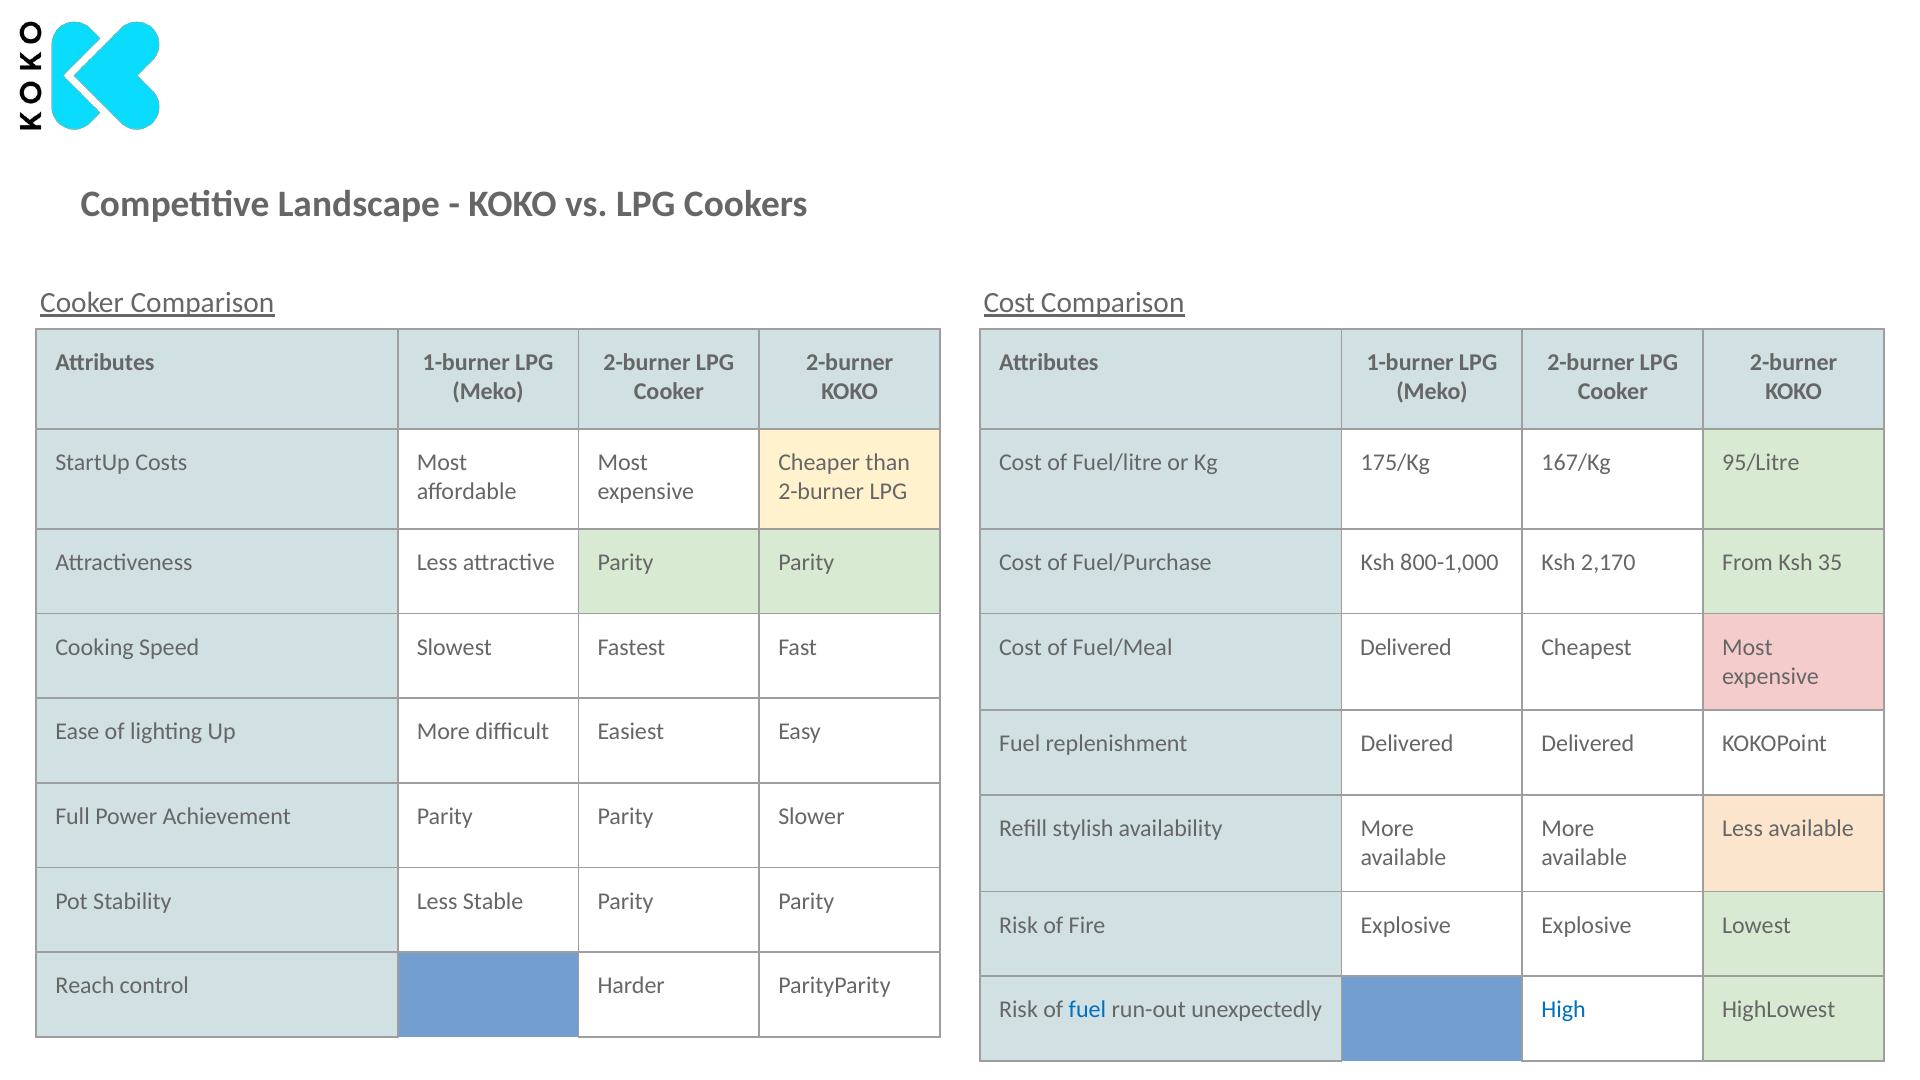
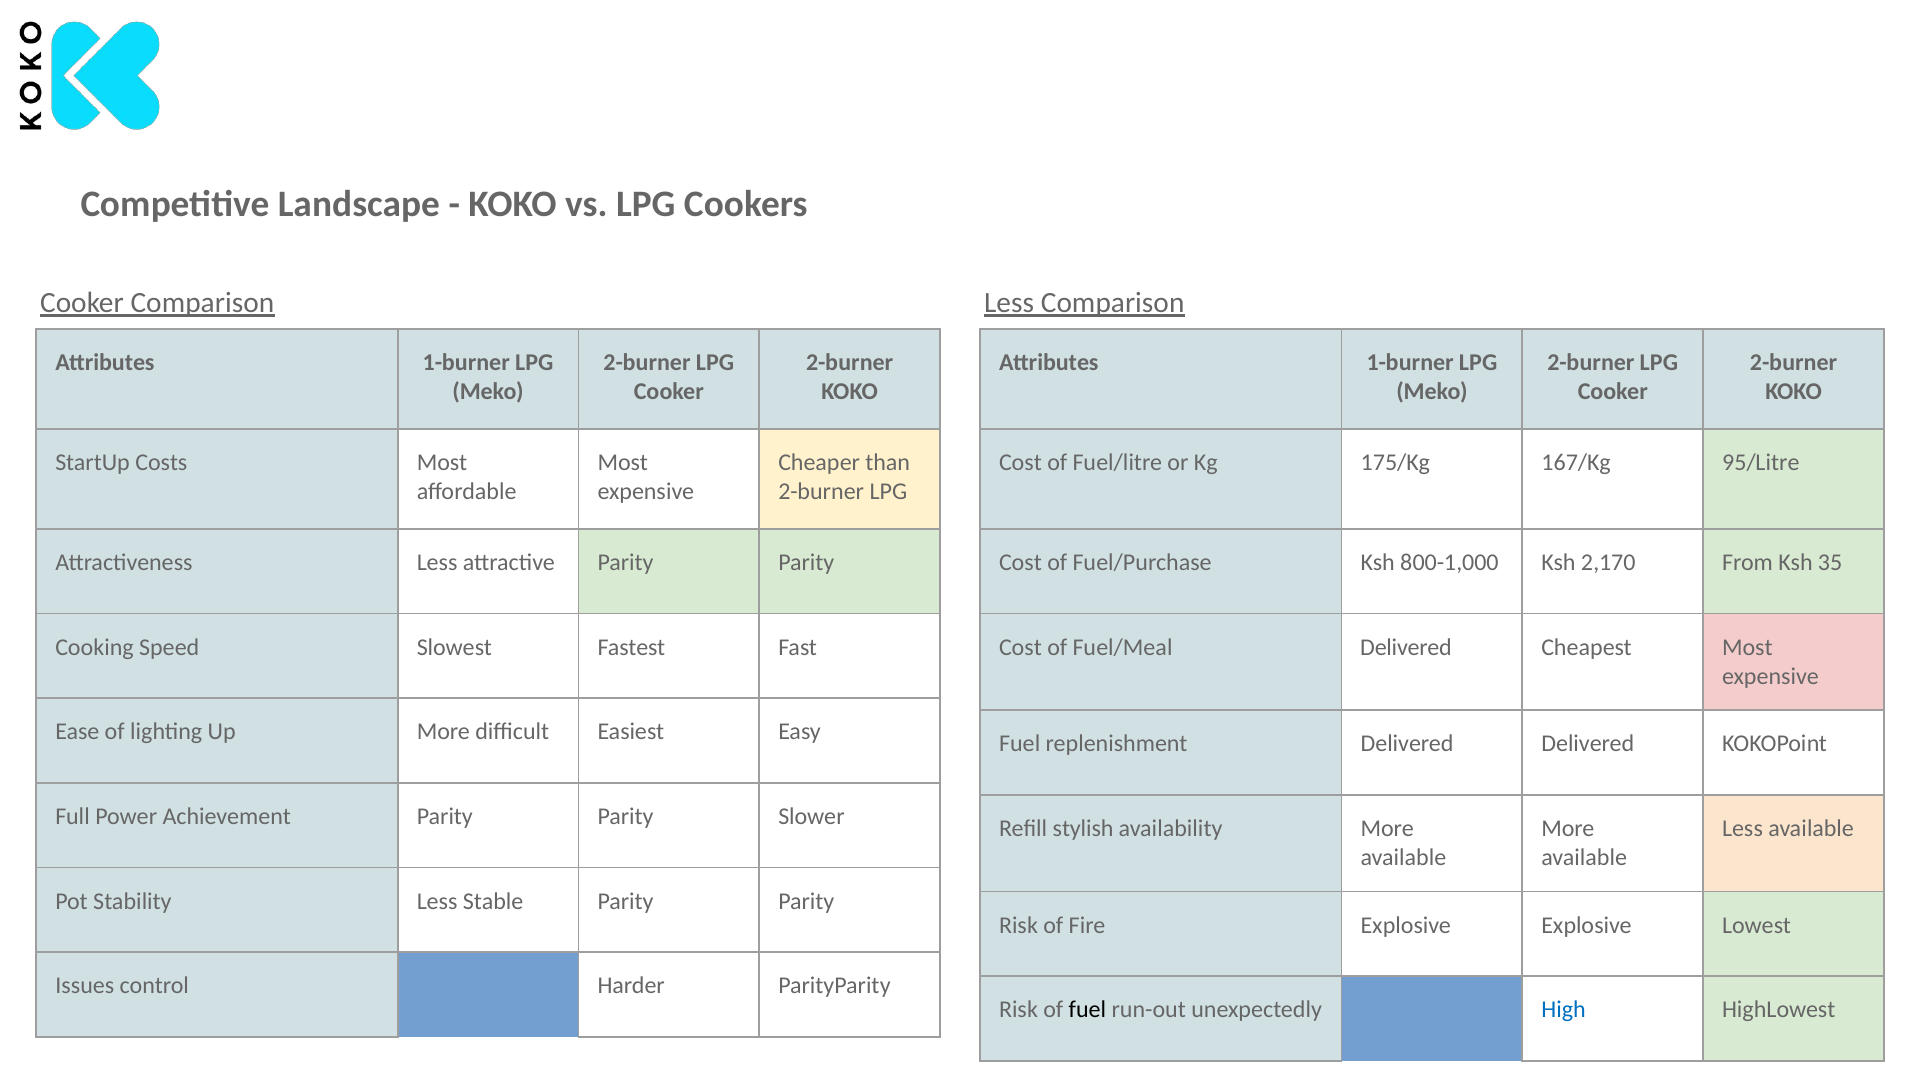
Comparison Cost: Cost -> Less (1009, 303)
Reach: Reach -> Issues (85, 986)
fuel colour: blue -> black (1087, 1010)
